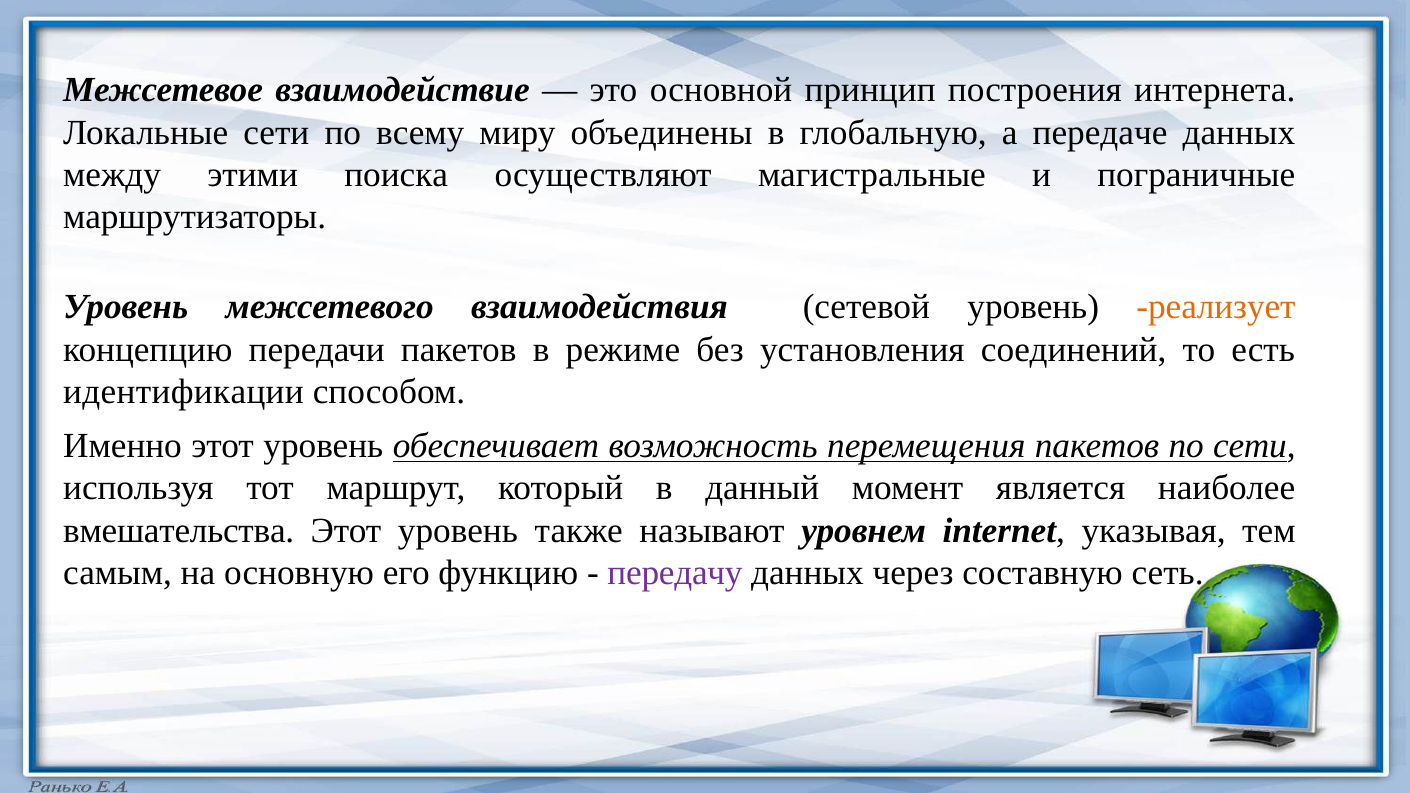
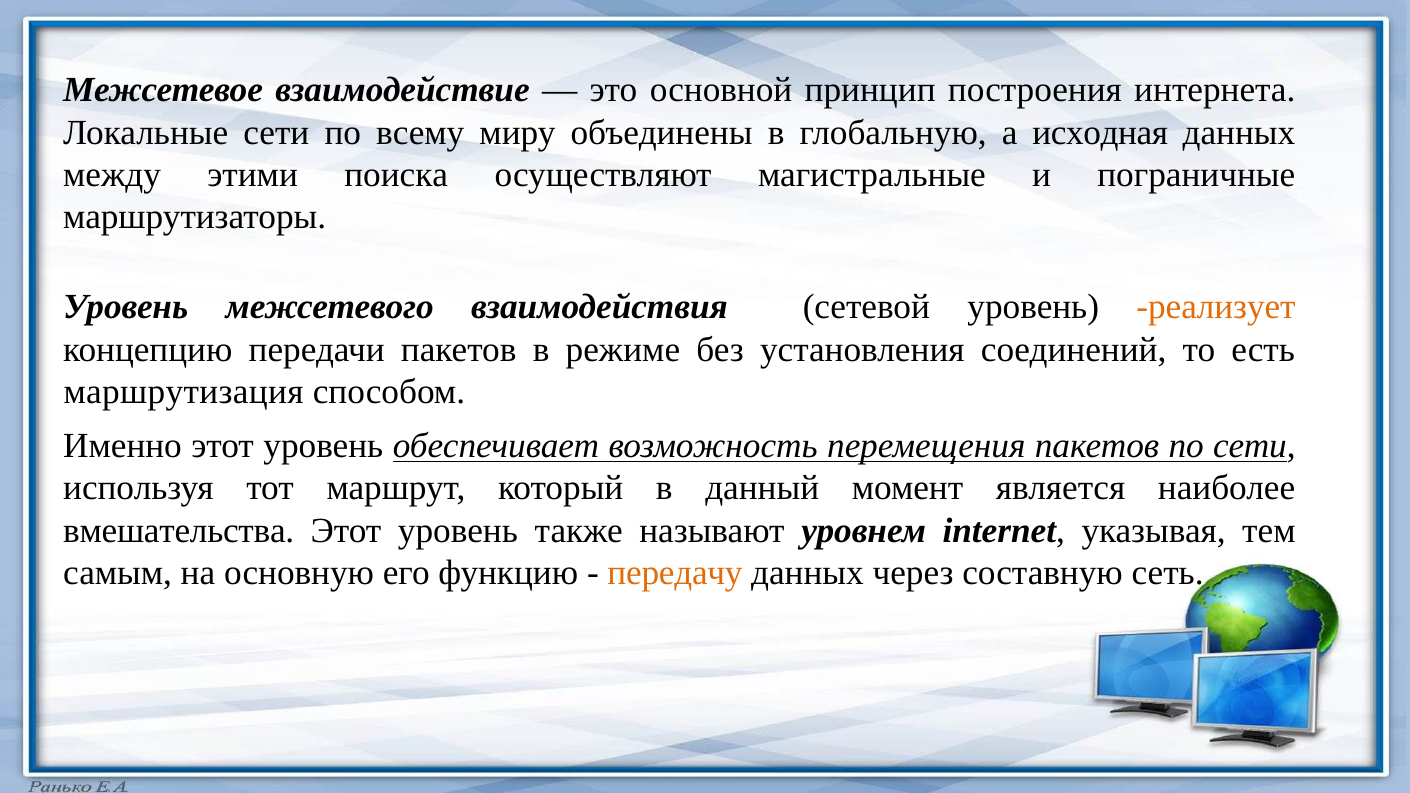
передаче: передаче -> исходная (1100, 132)
идентификации: идентификации -> маршрутизация (184, 392)
передачу colour: purple -> orange (675, 573)
